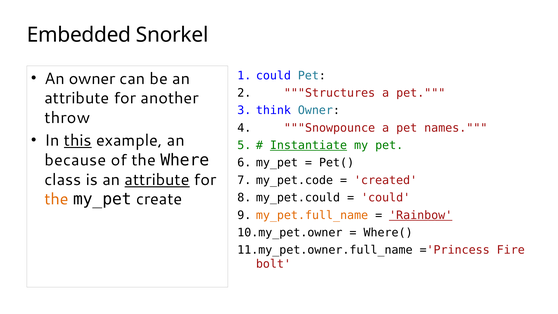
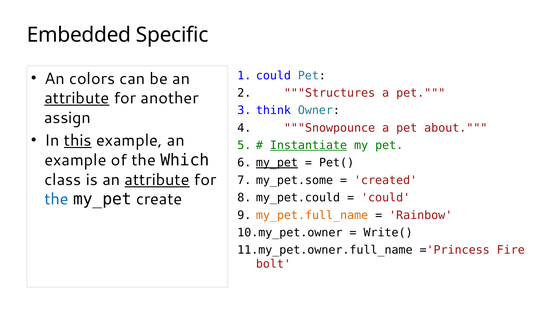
Snorkel: Snorkel -> Specific (172, 35)
An owner: owner -> colors (92, 79)
attribute underline: none -> present (77, 98)
throw: throw -> assign (67, 118)
names: names -> about (456, 128)
because: because -> example (75, 160)
Where: Where -> Which (185, 160)
my_pet underline: none -> present (277, 163)
my_pet.code: my_pet.code -> my_pet.some (294, 180)
the colour: orange -> blue (57, 199)
Rainbow underline: present -> none (421, 215)
Where(: Where( -> Write( (388, 233)
